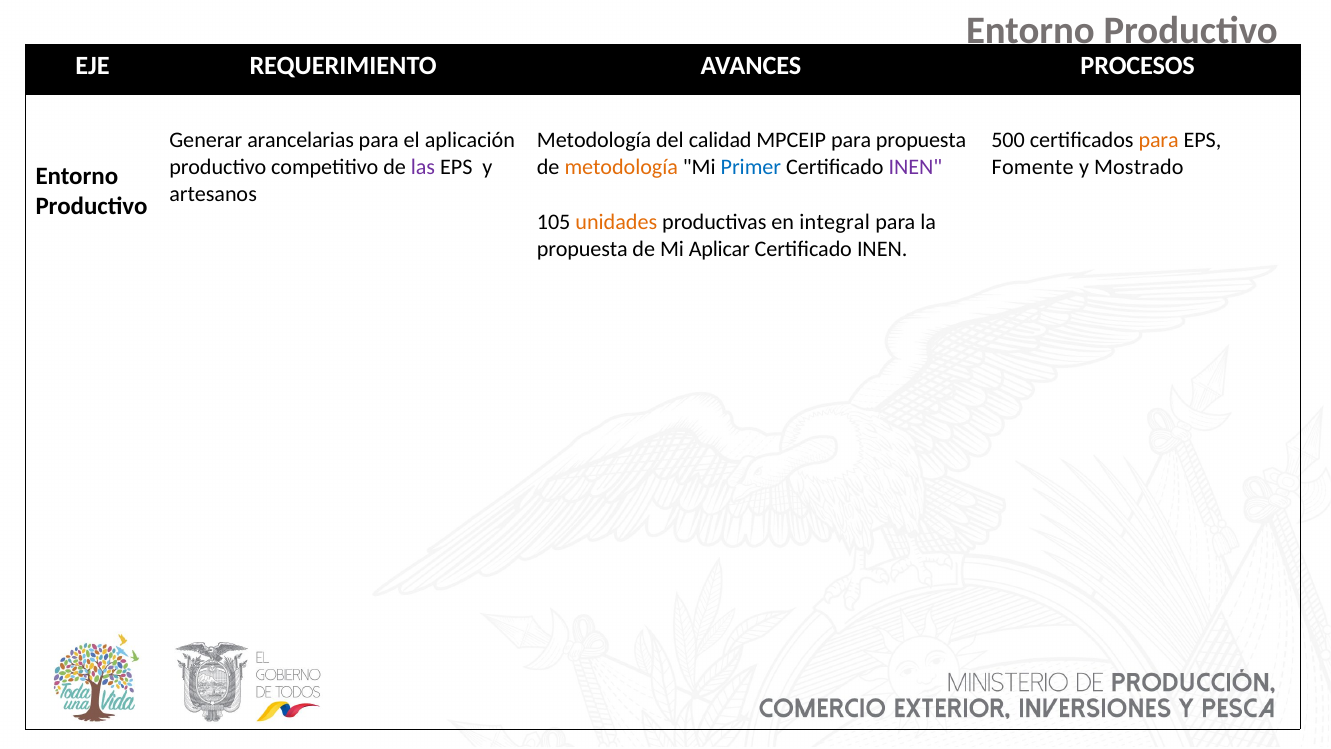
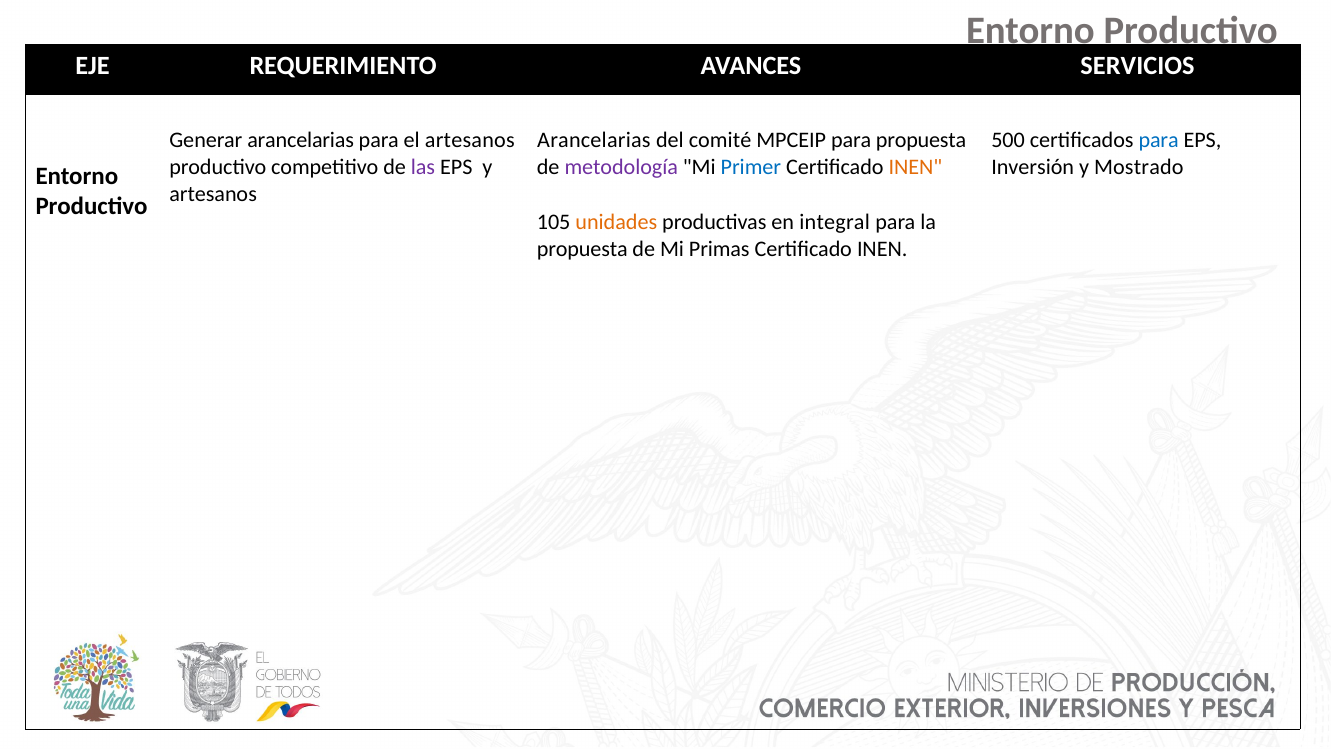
PROCESOS: PROCESOS -> SERVICIOS (1138, 65)
el aplicación: aplicación -> artesanos (470, 140)
Metodología: Metodología -> Arancelarias (594, 140)
calidad: calidad -> comité (720, 140)
para colour: orange -> blue (1159, 140)
metodología colour: orange -> purple (621, 167)
INEN colour: purple -> orange (915, 167)
Fomente: Fomente -> Inversión (1033, 167)
Aplicar: Aplicar -> Primas (719, 249)
